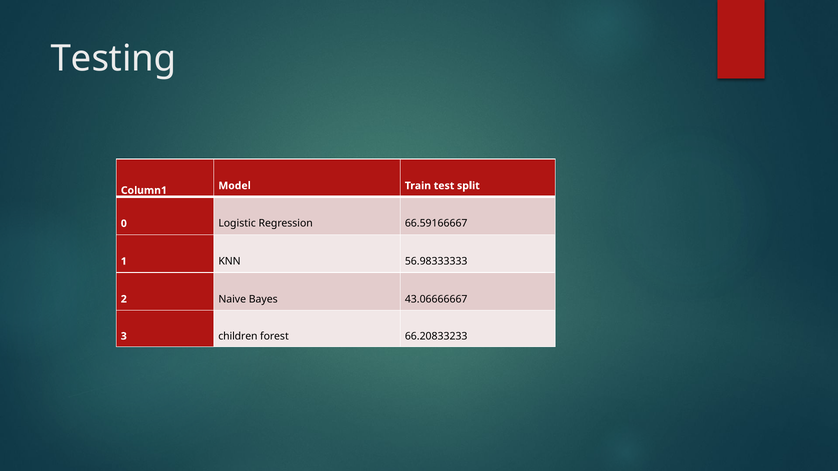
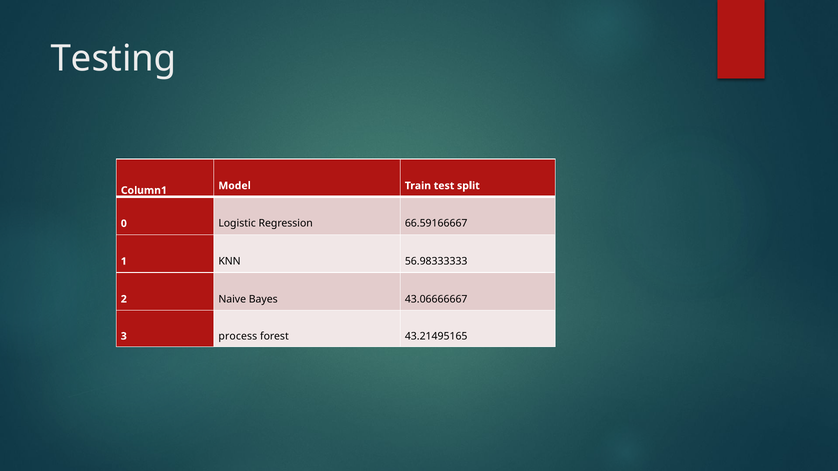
children: children -> process (238, 336)
66.20833233: 66.20833233 -> 43.21495165 (436, 336)
